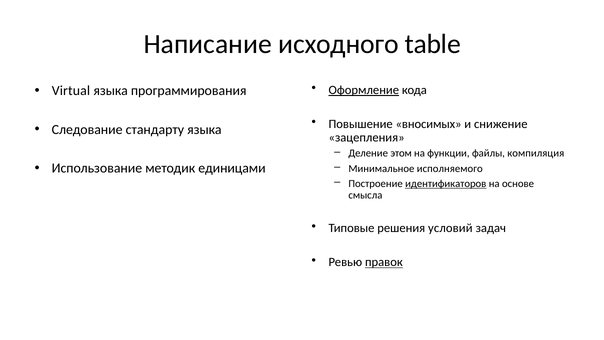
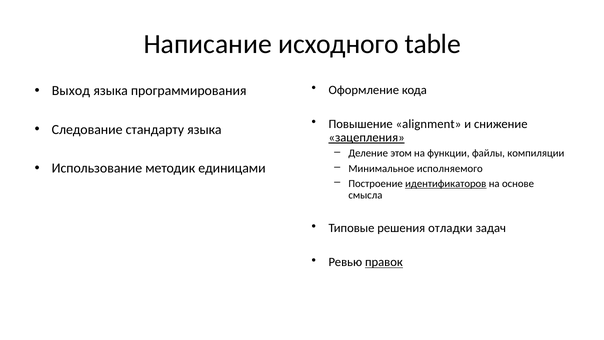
Оформление underline: present -> none (364, 90)
Virtual: Virtual -> Выход (71, 91)
вносимых: вносимых -> alignment (428, 124)
зацепления underline: none -> present (367, 137)
компиляция: компиляция -> компиляции (536, 153)
условий: условий -> отладки (450, 228)
